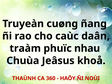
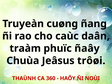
nhau: nhau -> ñaây (87, 48)
khoå: khoå -> trôøi (91, 61)
